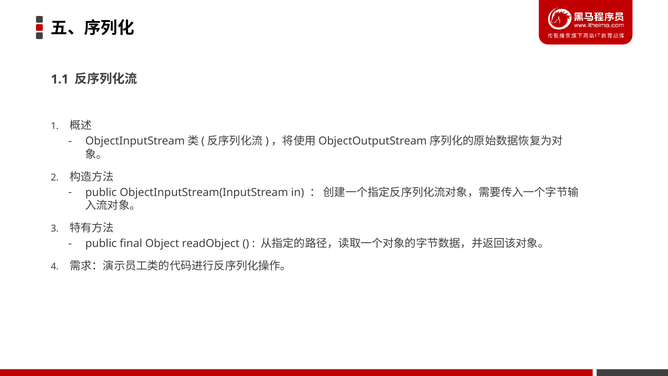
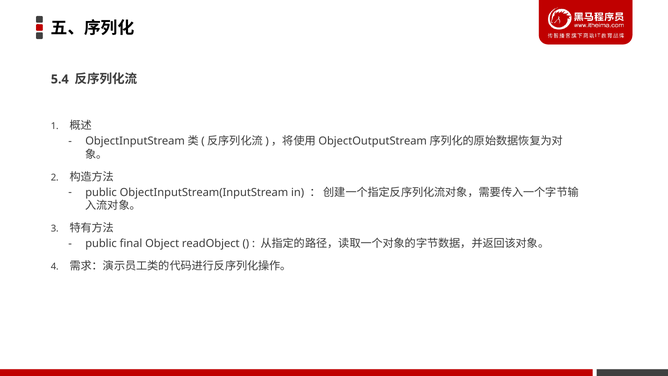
1.1: 1.1 -> 5.4 (60, 79)
